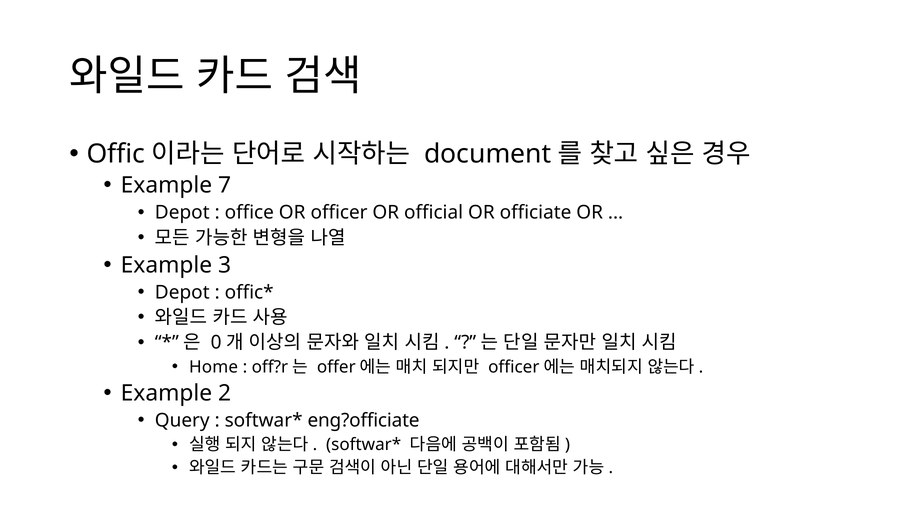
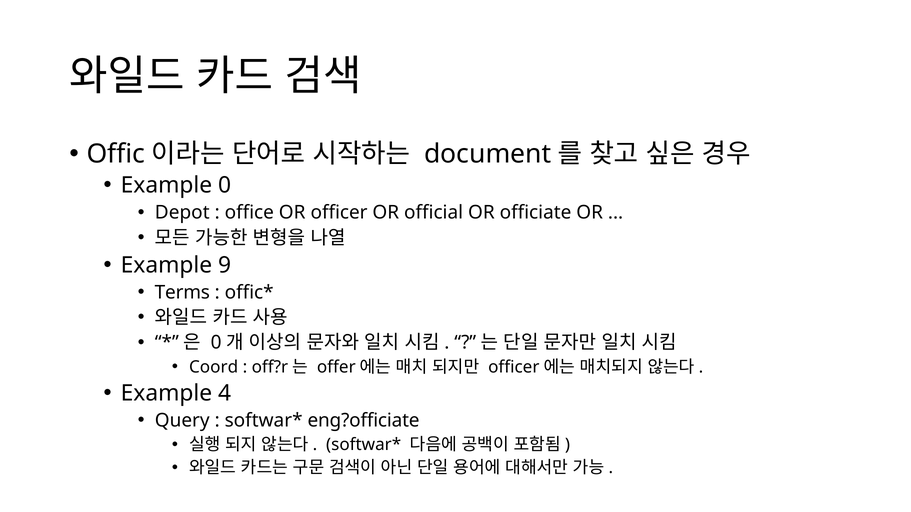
Example 7: 7 -> 0 (225, 185)
3: 3 -> 9 (225, 265)
Depot: Depot -> Terms (182, 293)
Home: Home -> Coord (214, 367)
2: 2 -> 4 (225, 393)
